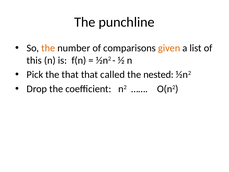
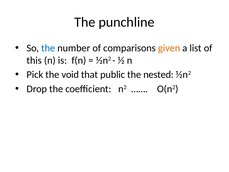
the colour: orange -> blue (48, 48)
the that: that -> void (70, 75)
called: called -> public (113, 75)
